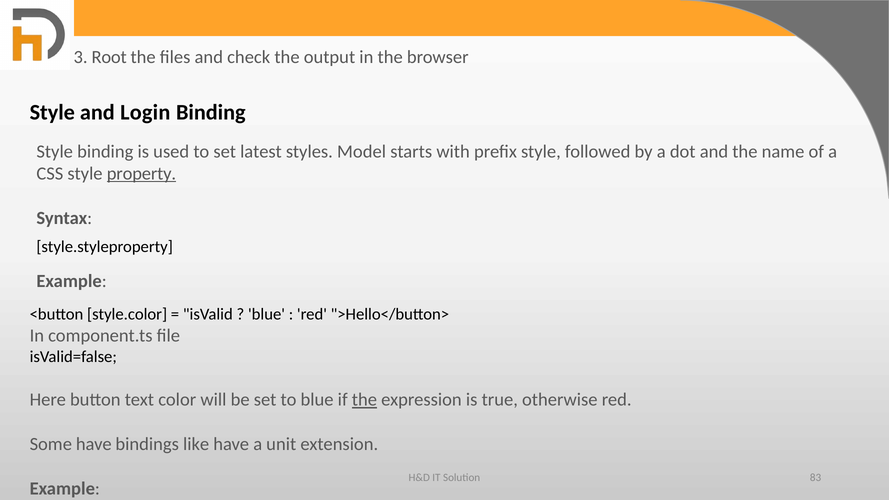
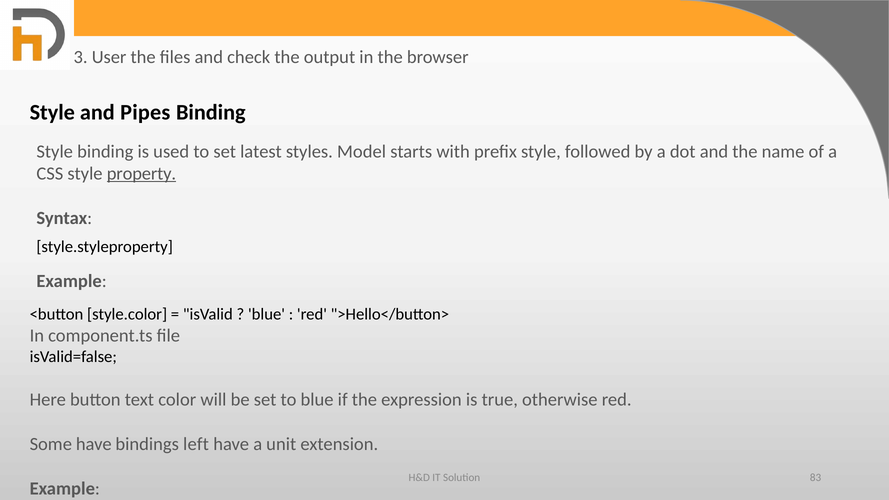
Root: Root -> User (109, 57)
Login: Login -> Pipes (145, 113)
the underline: present -> none (364, 400)
like: like -> left (196, 444)
